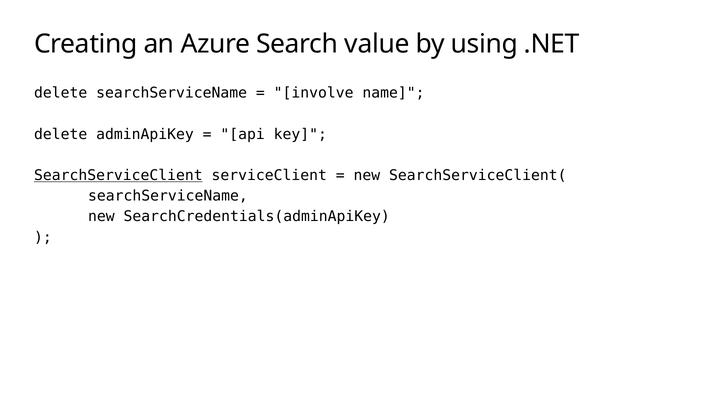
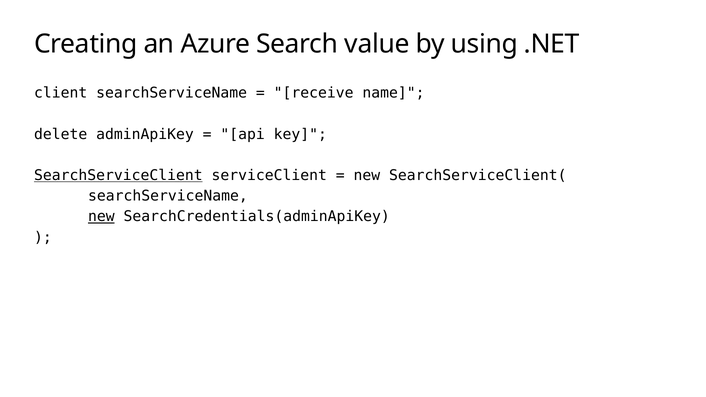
delete: delete -> client (61, 93)
involve: involve -> receive (314, 93)
new underline: none -> present (101, 217)
